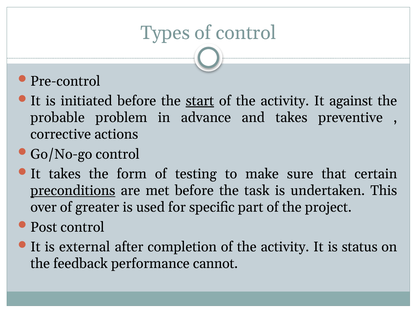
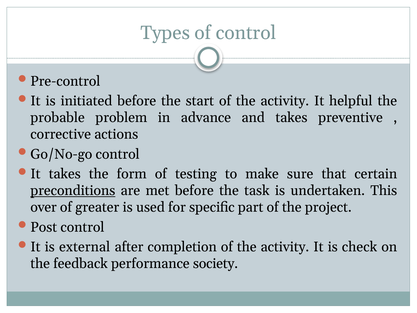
start underline: present -> none (200, 101)
against: against -> helpful (351, 101)
status: status -> check (360, 247)
cannot: cannot -> society (215, 263)
